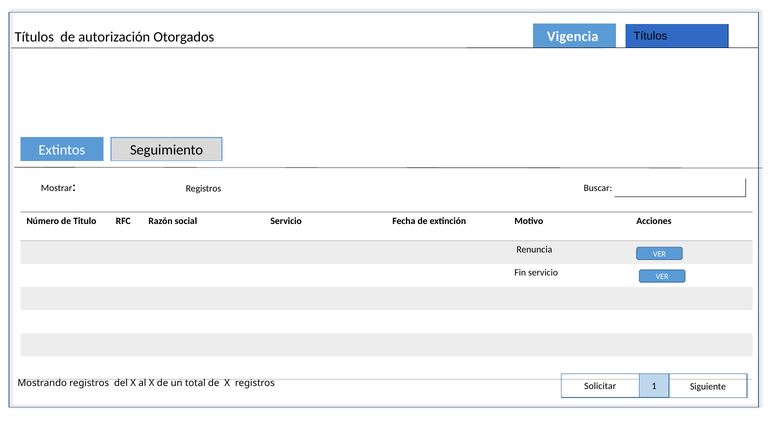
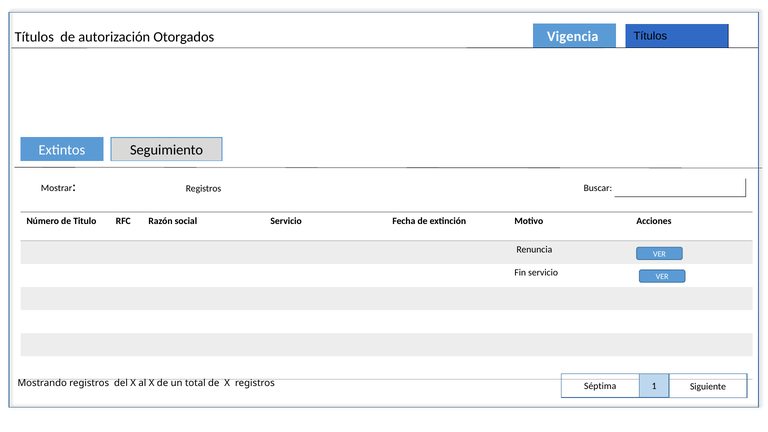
Solicitar: Solicitar -> Séptima (600, 386)
